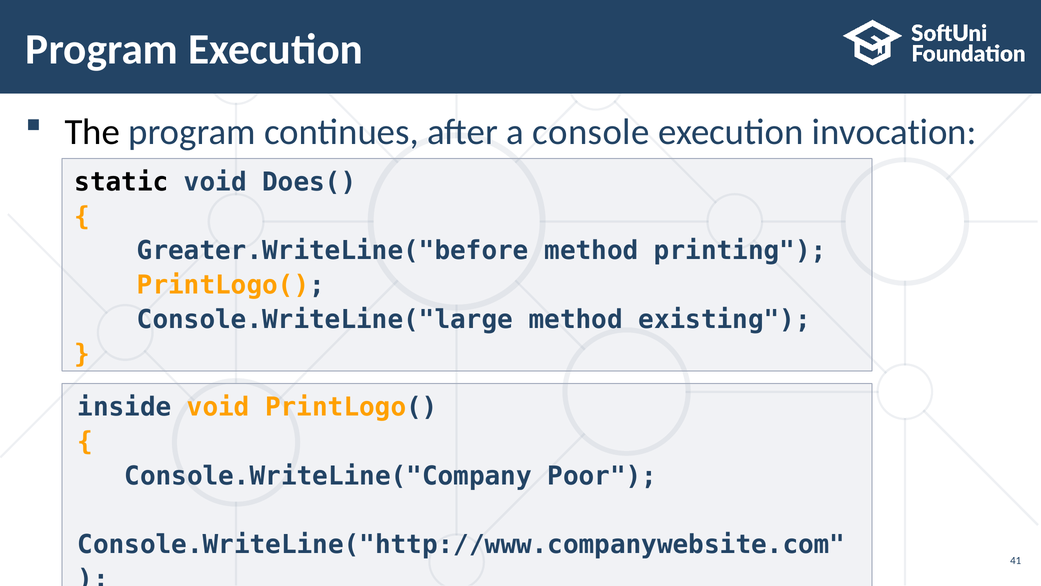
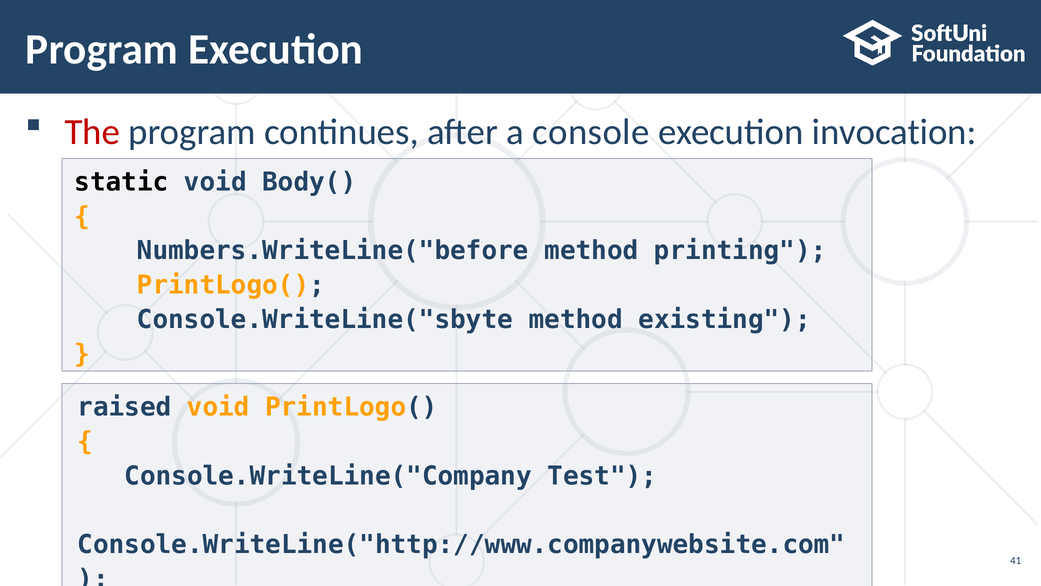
The colour: black -> red (92, 132)
Does(: Does( -> Body( (309, 182)
Greater.WriteLine("before: Greater.WriteLine("before -> Numbers.WriteLine("before (333, 251)
Console.WriteLine("large: Console.WriteLine("large -> Console.WriteLine("sbyte (325, 319)
inside: inside -> raised (124, 407)
Poor: Poor -> Test (602, 476)
